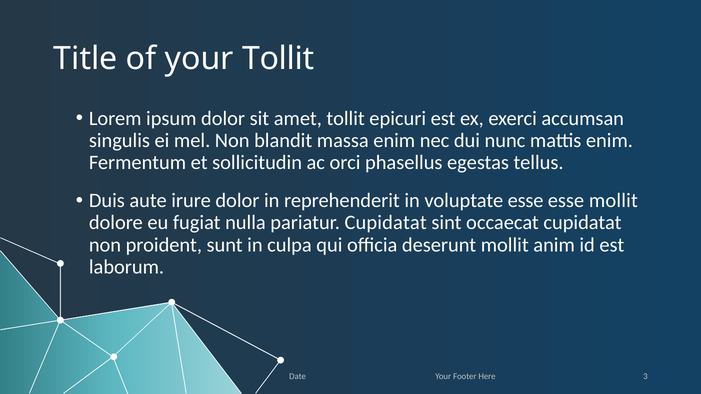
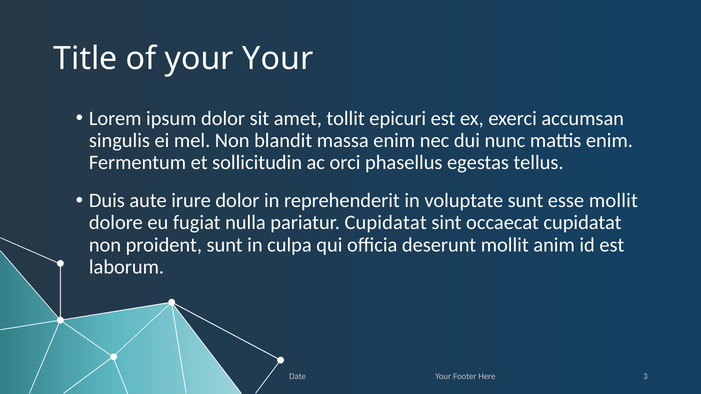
your Tollit: Tollit -> Your (278, 59)
voluptate esse: esse -> sunt (526, 201)
